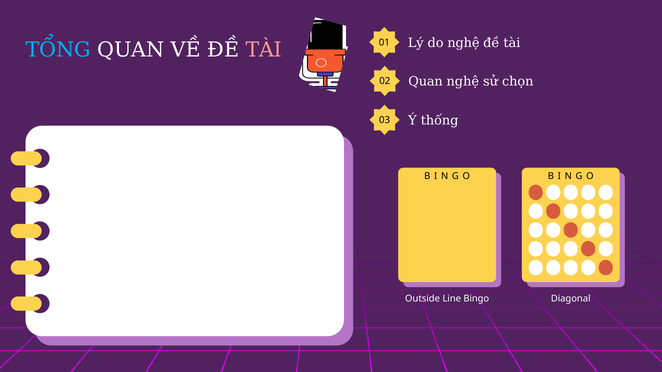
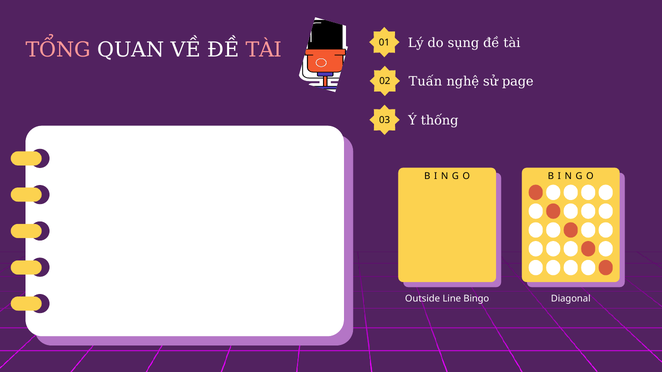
do nghệ: nghệ -> sụng (463, 43)
TỔNG colour: light blue -> pink (58, 50)
Quan: Quan -> Tuấn (425, 82)
chọn: chọn -> page (518, 82)
